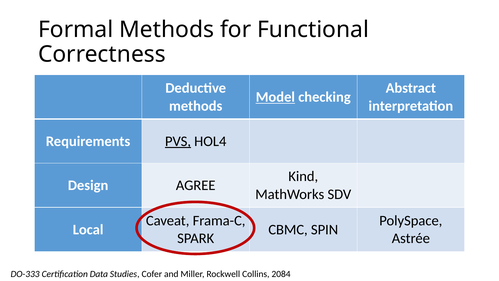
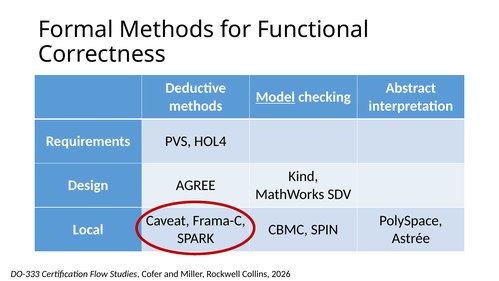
PVS underline: present -> none (178, 141)
Data: Data -> Flow (99, 274)
2084: 2084 -> 2026 (281, 274)
